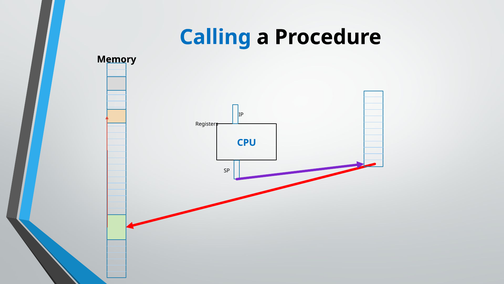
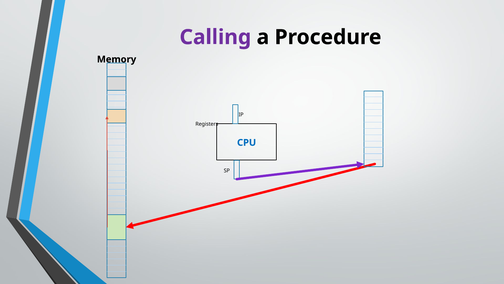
Calling colour: blue -> purple (215, 37)
